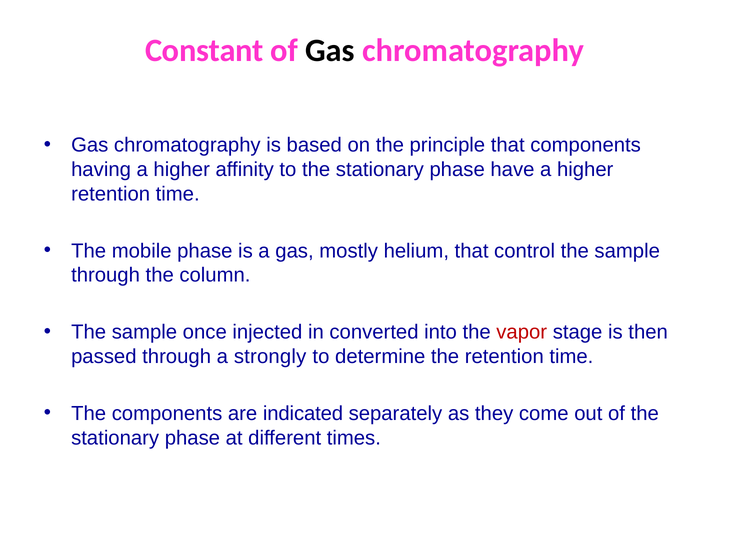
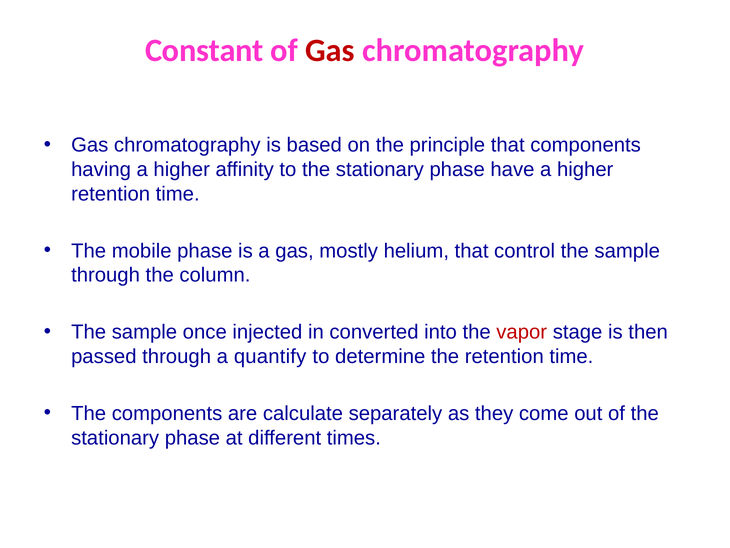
Gas colour: black -> red (330, 50)
strongly: strongly -> quantify (270, 356)
indicated: indicated -> calculate (303, 413)
